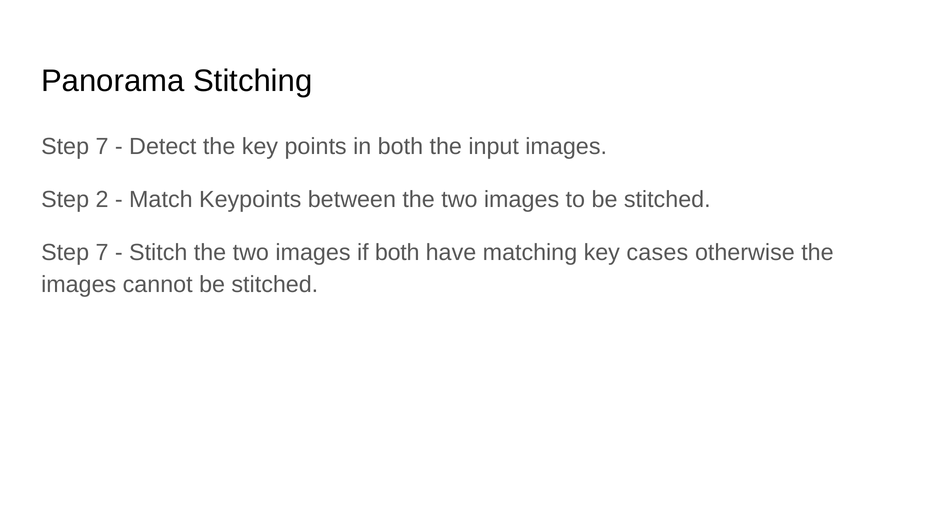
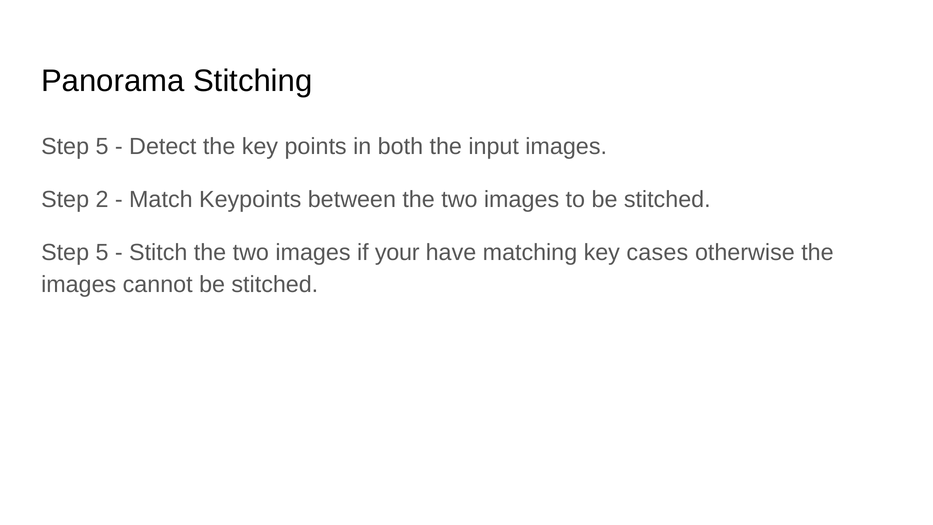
7: 7 -> 5 (102, 147)
7: 7 -> 5 (102, 253)
if both: both -> your (397, 253)
